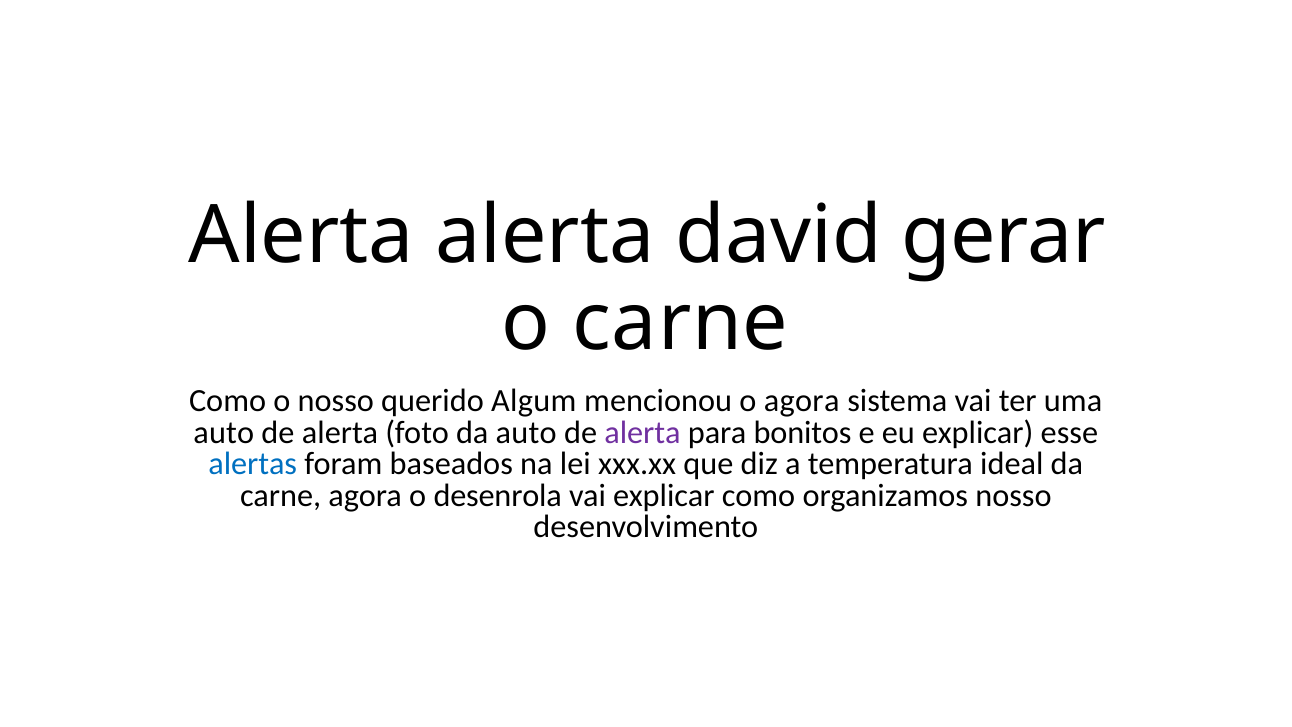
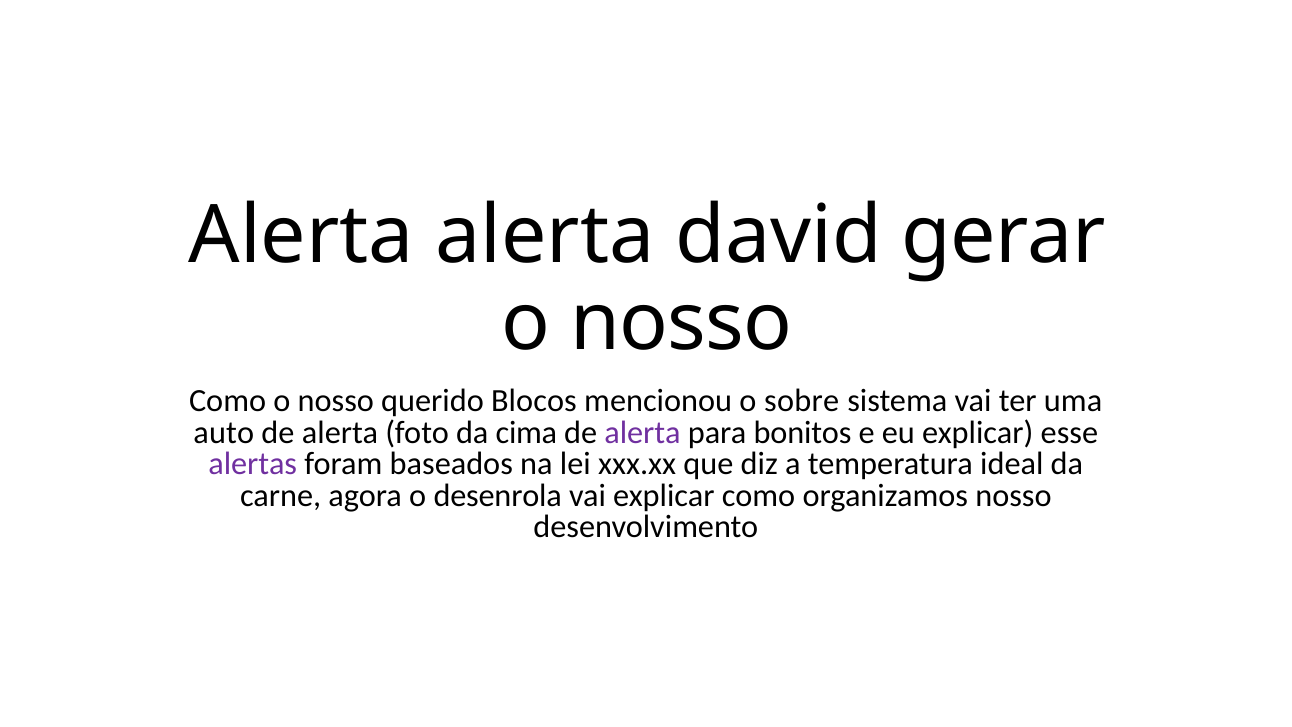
carne: carne -> nosso (681, 323)
Algum: Algum -> Blocos (534, 401)
o agora: agora -> sobre (802, 401)
da auto: auto -> cima (526, 432)
alertas colour: blue -> purple (253, 464)
